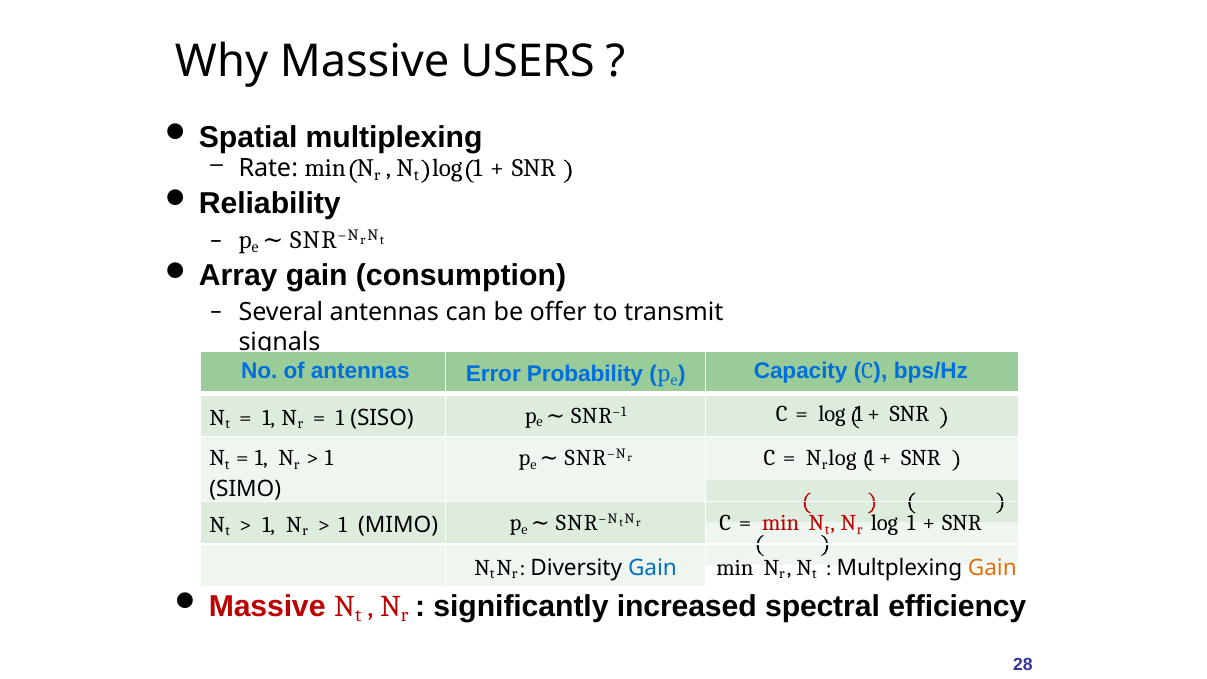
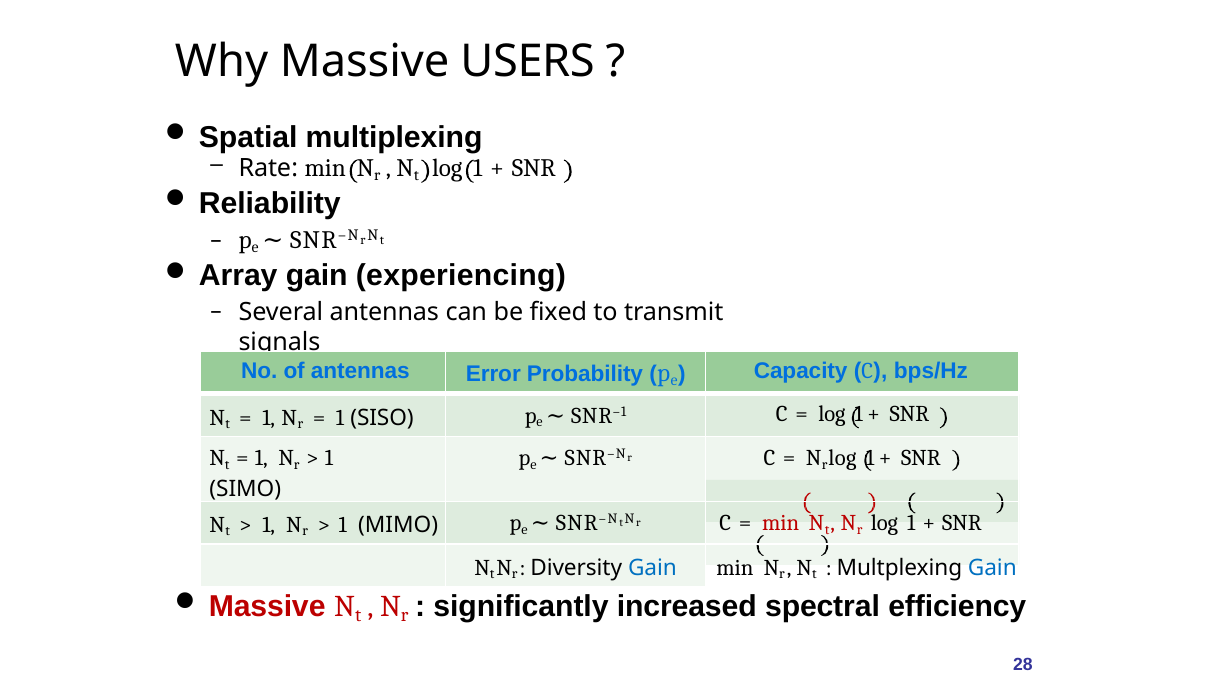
consumption: consumption -> experiencing (461, 276)
offer: offer -> fixed (558, 312)
Gain colour: orange -> blue (992, 568)
